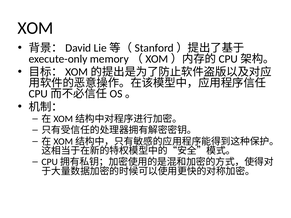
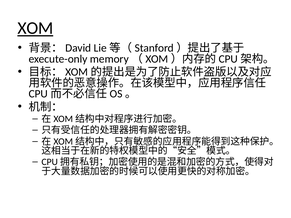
XOM underline: none -> present (35, 28)
